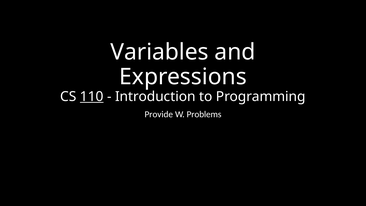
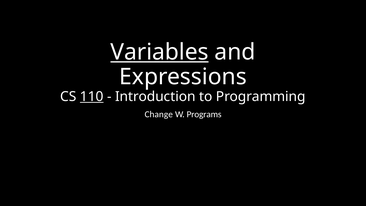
Variables underline: none -> present (160, 52)
Provide: Provide -> Change (159, 114)
Problems: Problems -> Programs (204, 114)
